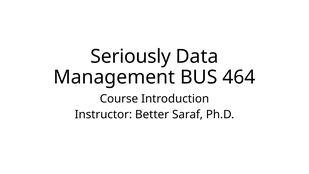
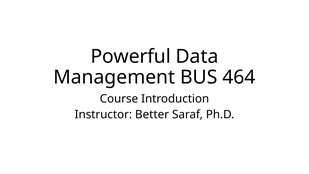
Seriously: Seriously -> Powerful (131, 56)
